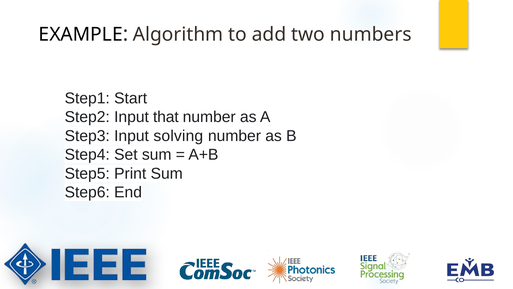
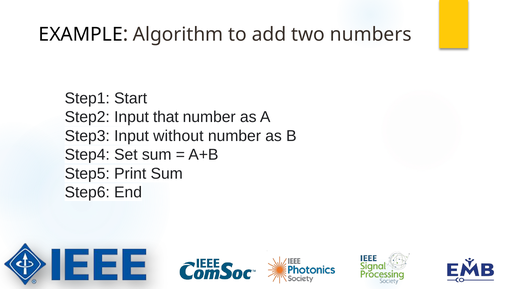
solving: solving -> without (178, 136)
